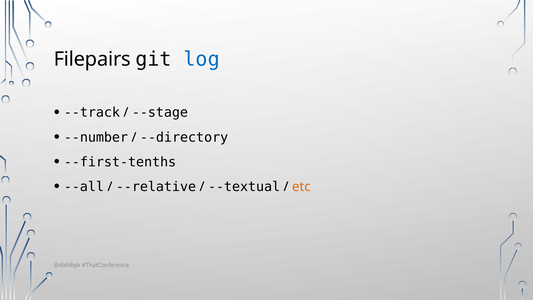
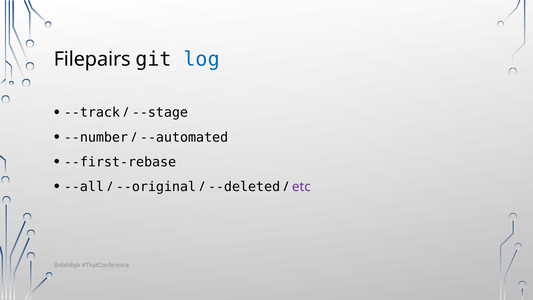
--directory: --directory -> --automated (184, 137)
--first-tenths: --first-tenths -> --first-rebase (120, 162)
--relative: --relative -> --original (156, 187)
--textual: --textual -> --deleted (244, 187)
etc colour: orange -> purple (301, 187)
